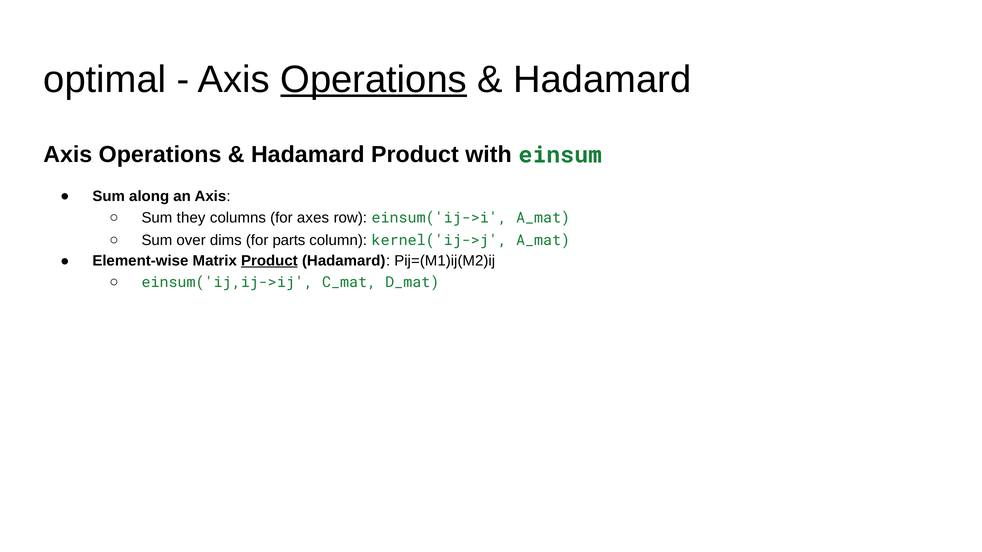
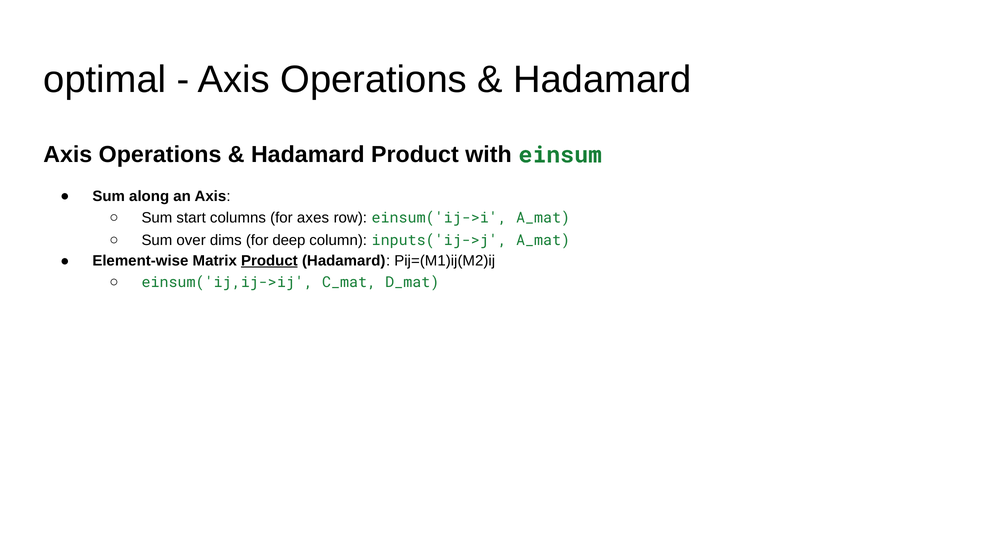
Operations underline: present -> none (374, 80)
they: they -> start (191, 218)
parts: parts -> deep (289, 241)
kernel('ij->j: kernel('ij->j -> inputs('ij->j (439, 241)
